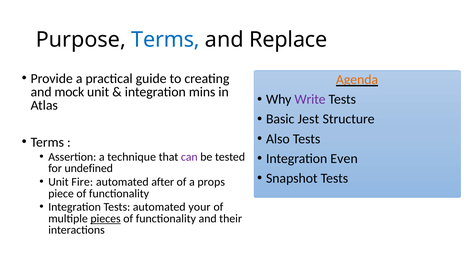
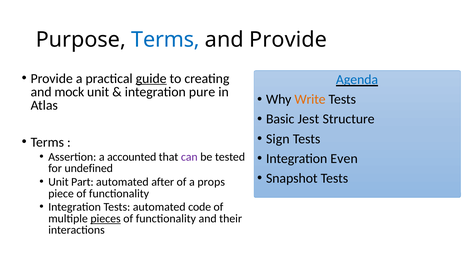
and Replace: Replace -> Provide (288, 40)
guide underline: none -> present (151, 78)
Agenda colour: orange -> blue (357, 80)
mins: mins -> pure (202, 92)
Write colour: purple -> orange (310, 99)
Also: Also -> Sign (278, 139)
technique: technique -> accounted (132, 157)
Fire: Fire -> Part (82, 182)
your: your -> code (200, 207)
